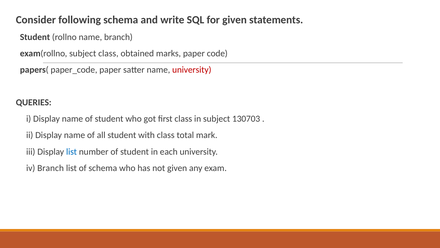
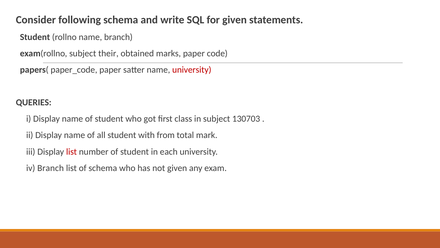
subject class: class -> their (108, 53)
with class: class -> from (166, 135)
list colour: blue -> red (71, 151)
